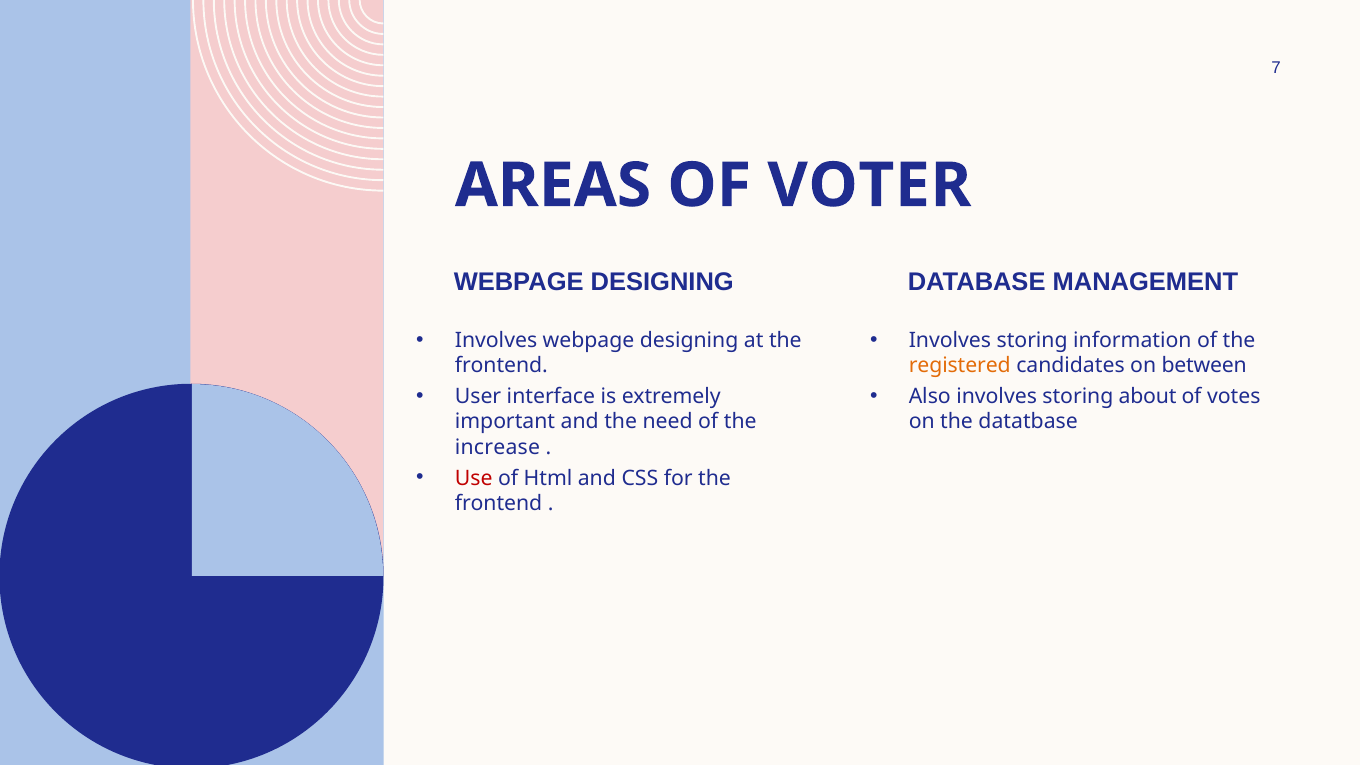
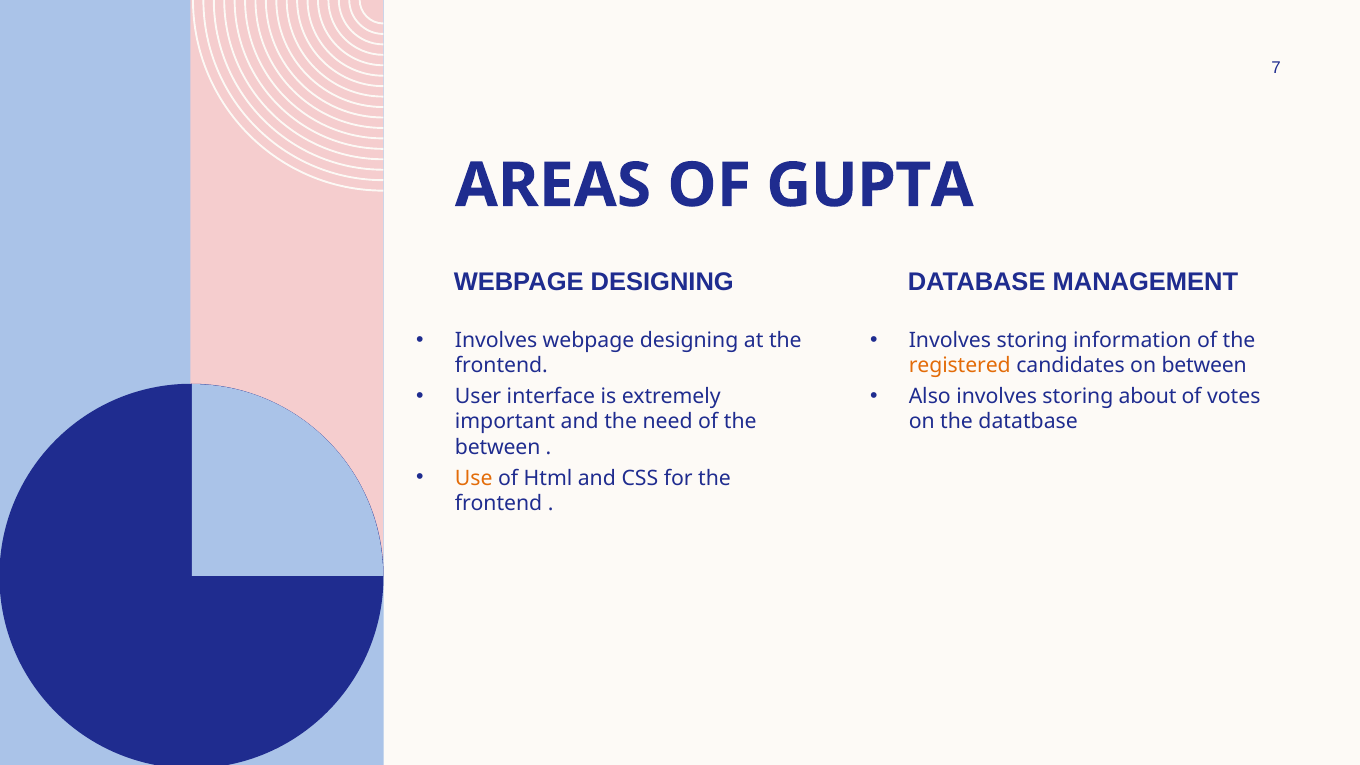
VOTER: VOTER -> GUPTA (870, 186)
increase: increase -> between (498, 447)
Use colour: red -> orange (474, 478)
